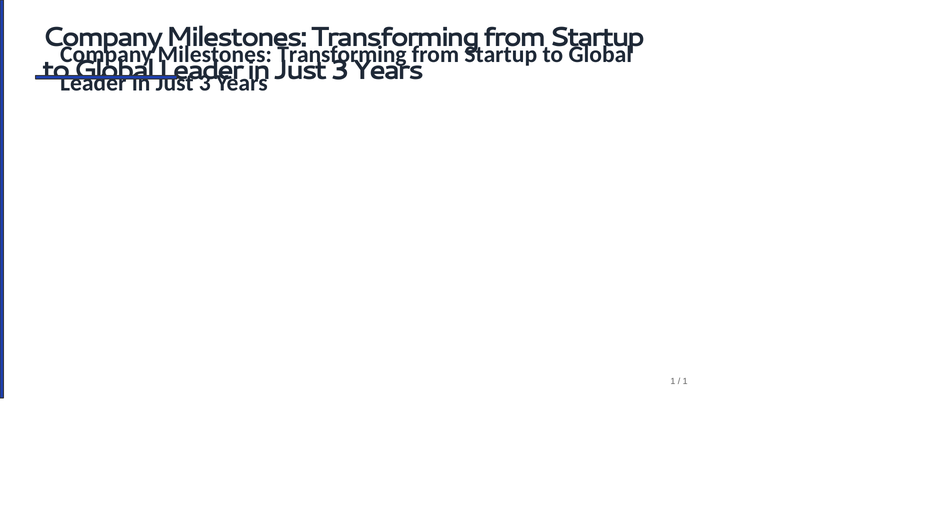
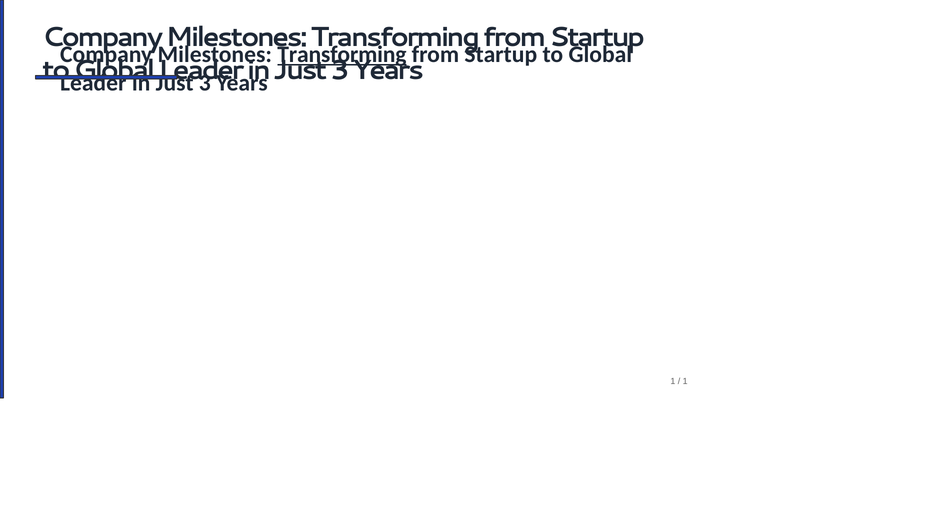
Transforming underline: none -> present (342, 55)
